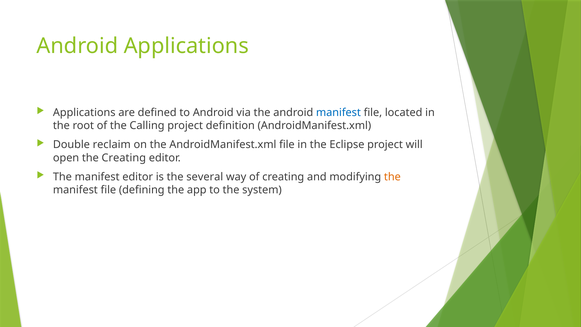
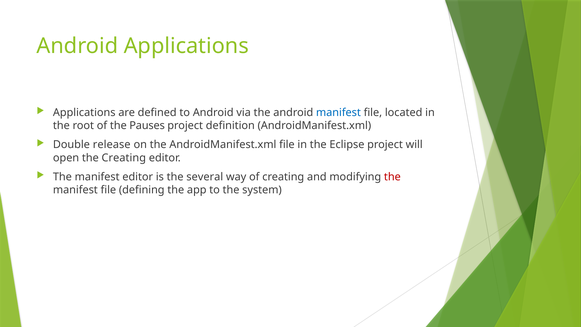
Calling: Calling -> Pauses (147, 126)
reclaim: reclaim -> release (112, 145)
the colour: orange -> red (392, 177)
